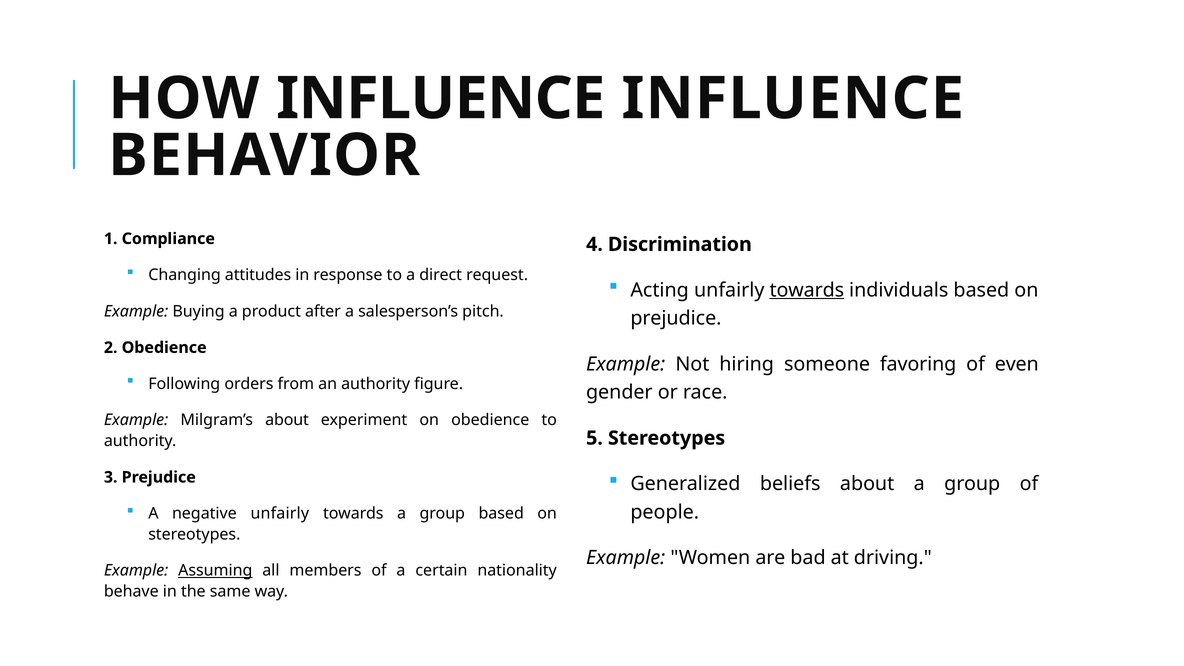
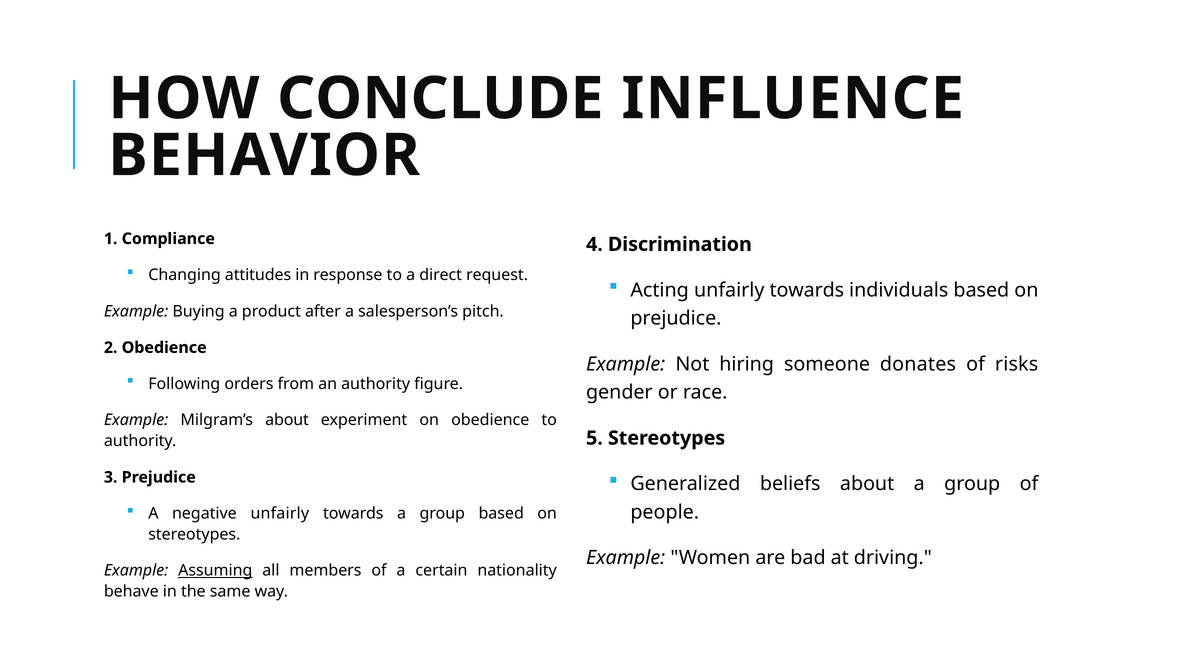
HOW INFLUENCE: INFLUENCE -> CONCLUDE (440, 99)
towards underline: present -> none (807, 290)
favoring: favoring -> donates (918, 364)
even: even -> risks (1017, 364)
